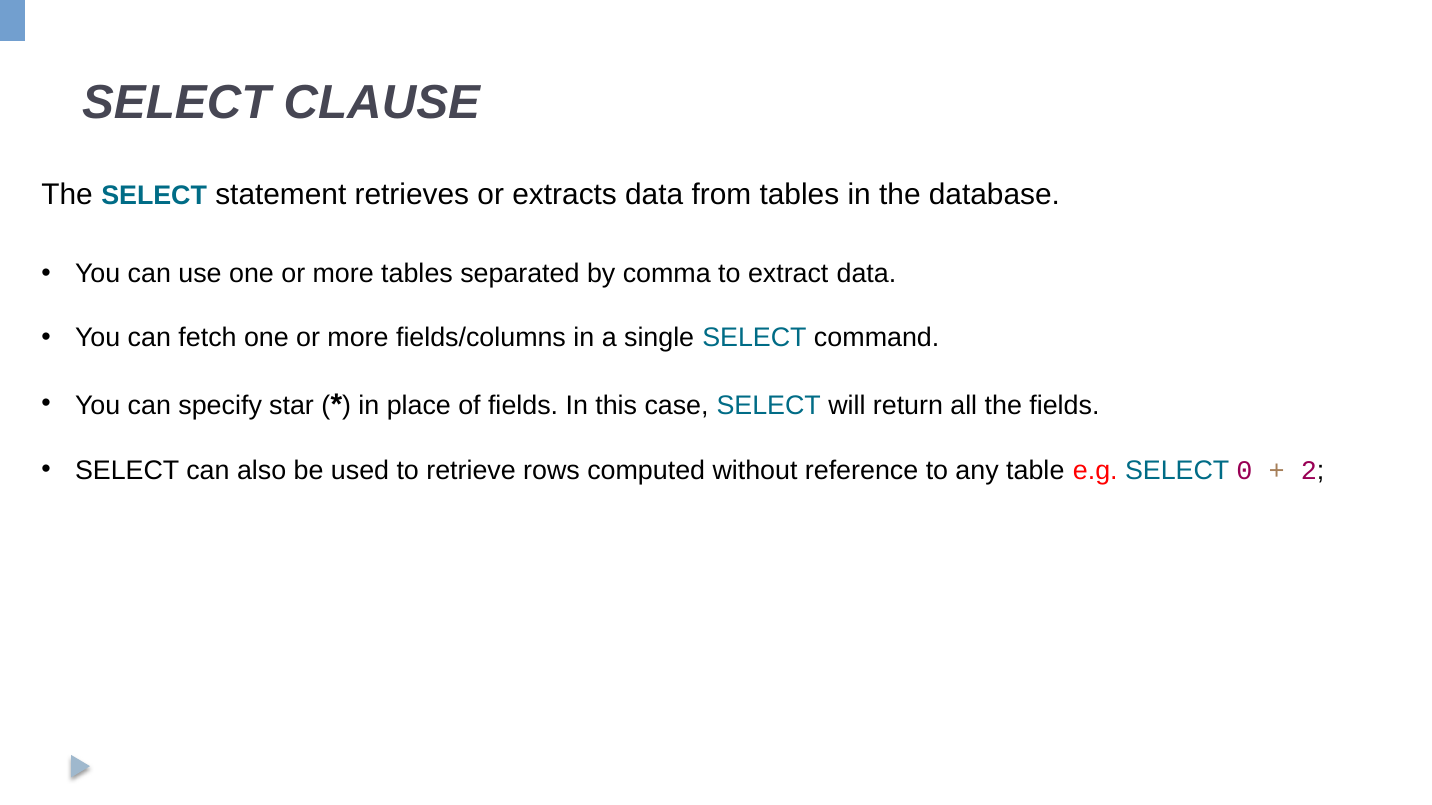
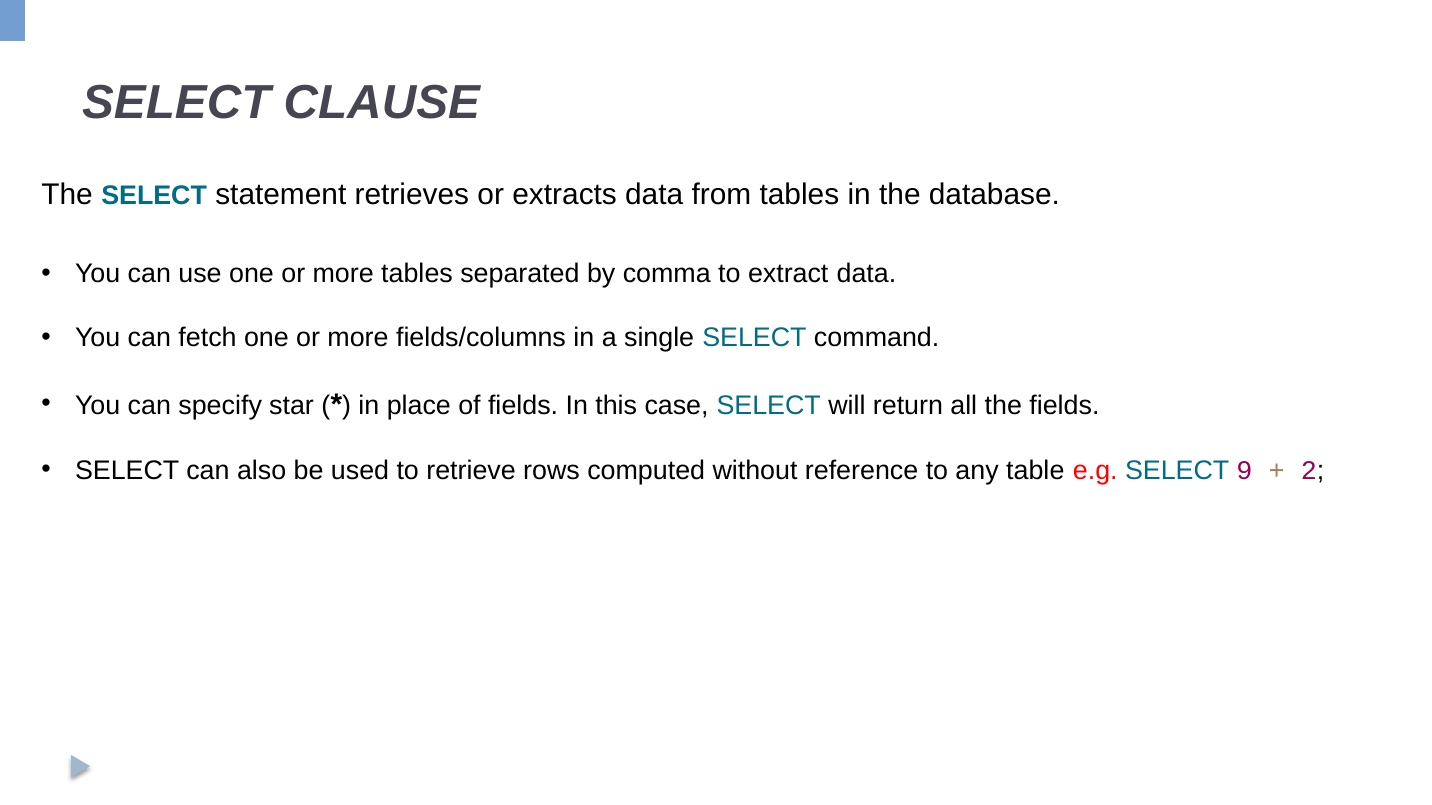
0: 0 -> 9 (1244, 471)
